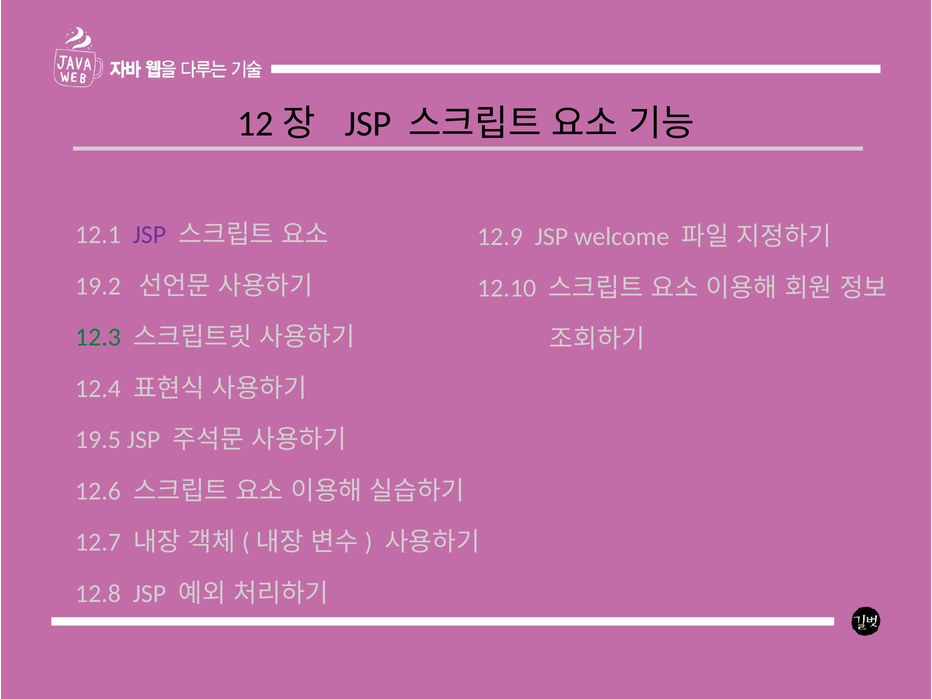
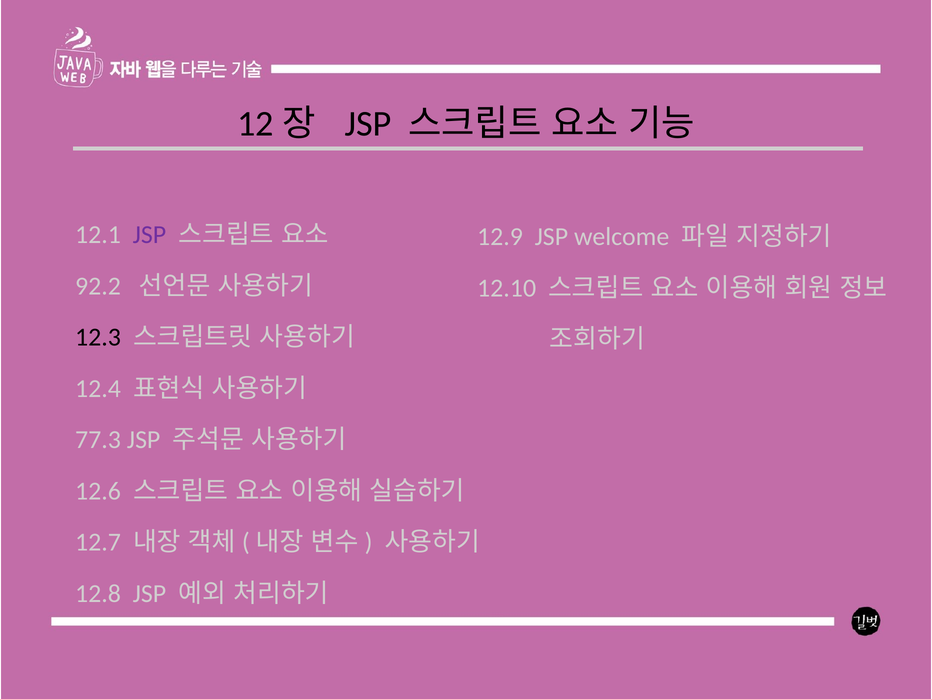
19.2: 19.2 -> 92.2 (98, 286)
12.3 colour: green -> black (98, 337)
19.5: 19.5 -> 77.3 (98, 440)
